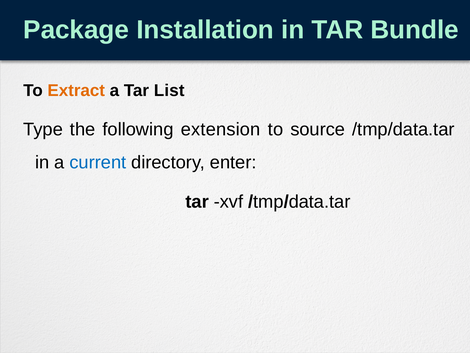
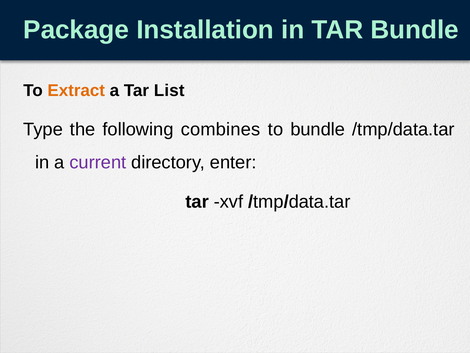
extension: extension -> combines (221, 129)
to source: source -> bundle (318, 129)
current colour: blue -> purple (98, 162)
